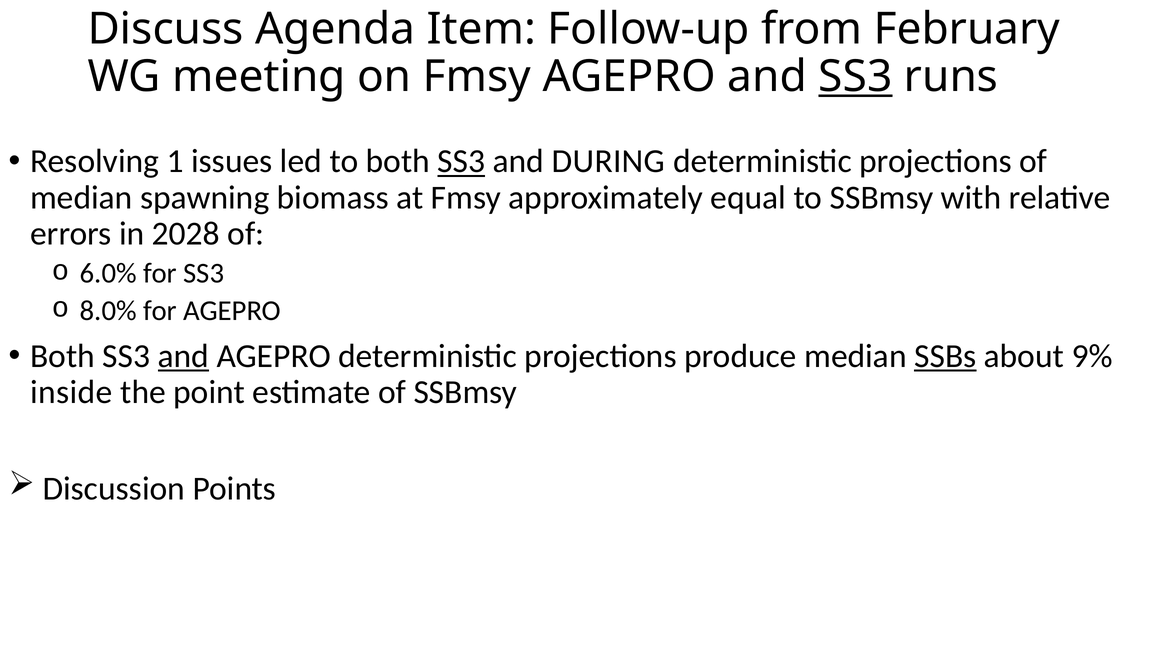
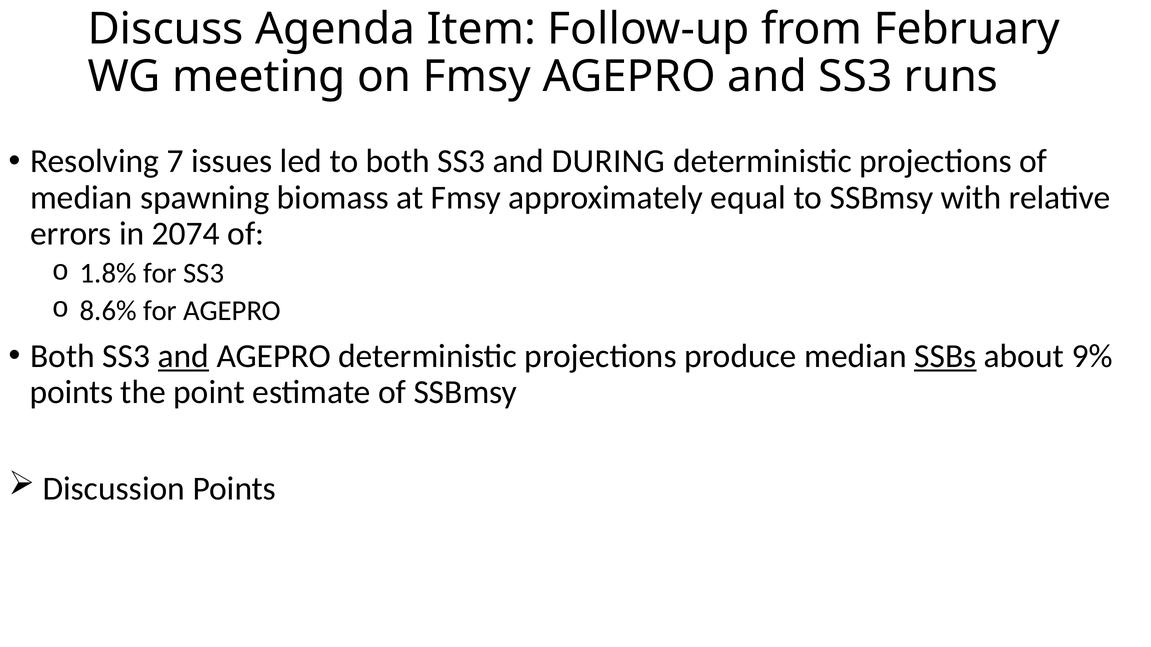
SS3 underline: present -> none (855, 77)
1: 1 -> 7 (175, 161)
SS3 underline: present -> none (461, 161)
2028: 2028 -> 2074 (186, 234)
6.0%: 6.0% -> 1.8% (108, 274)
8.0%: 8.0% -> 8.6% (108, 311)
inside: inside -> points (72, 393)
